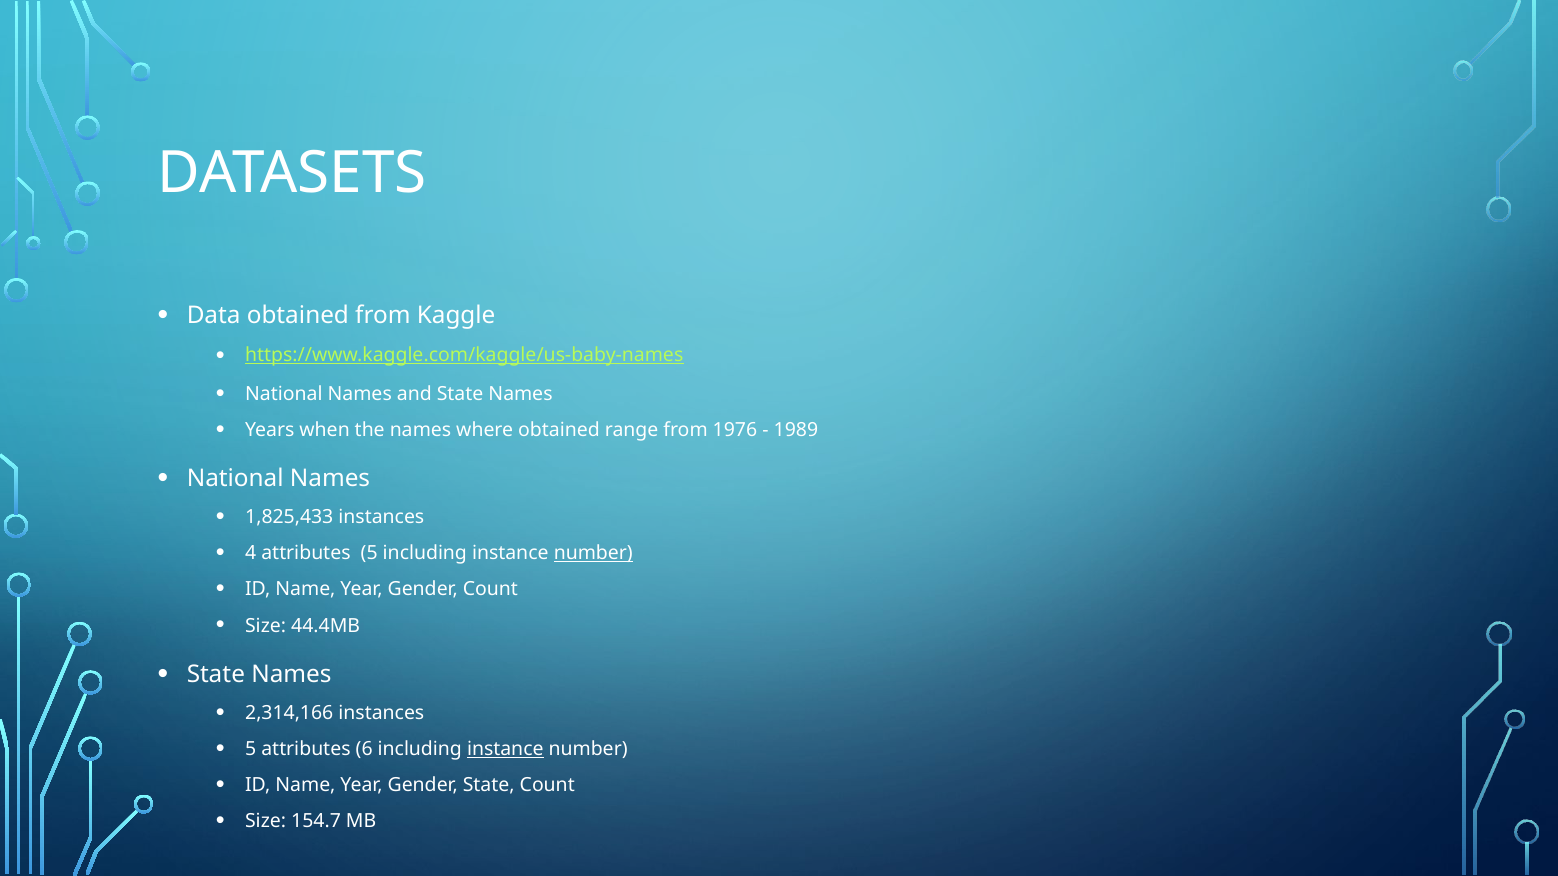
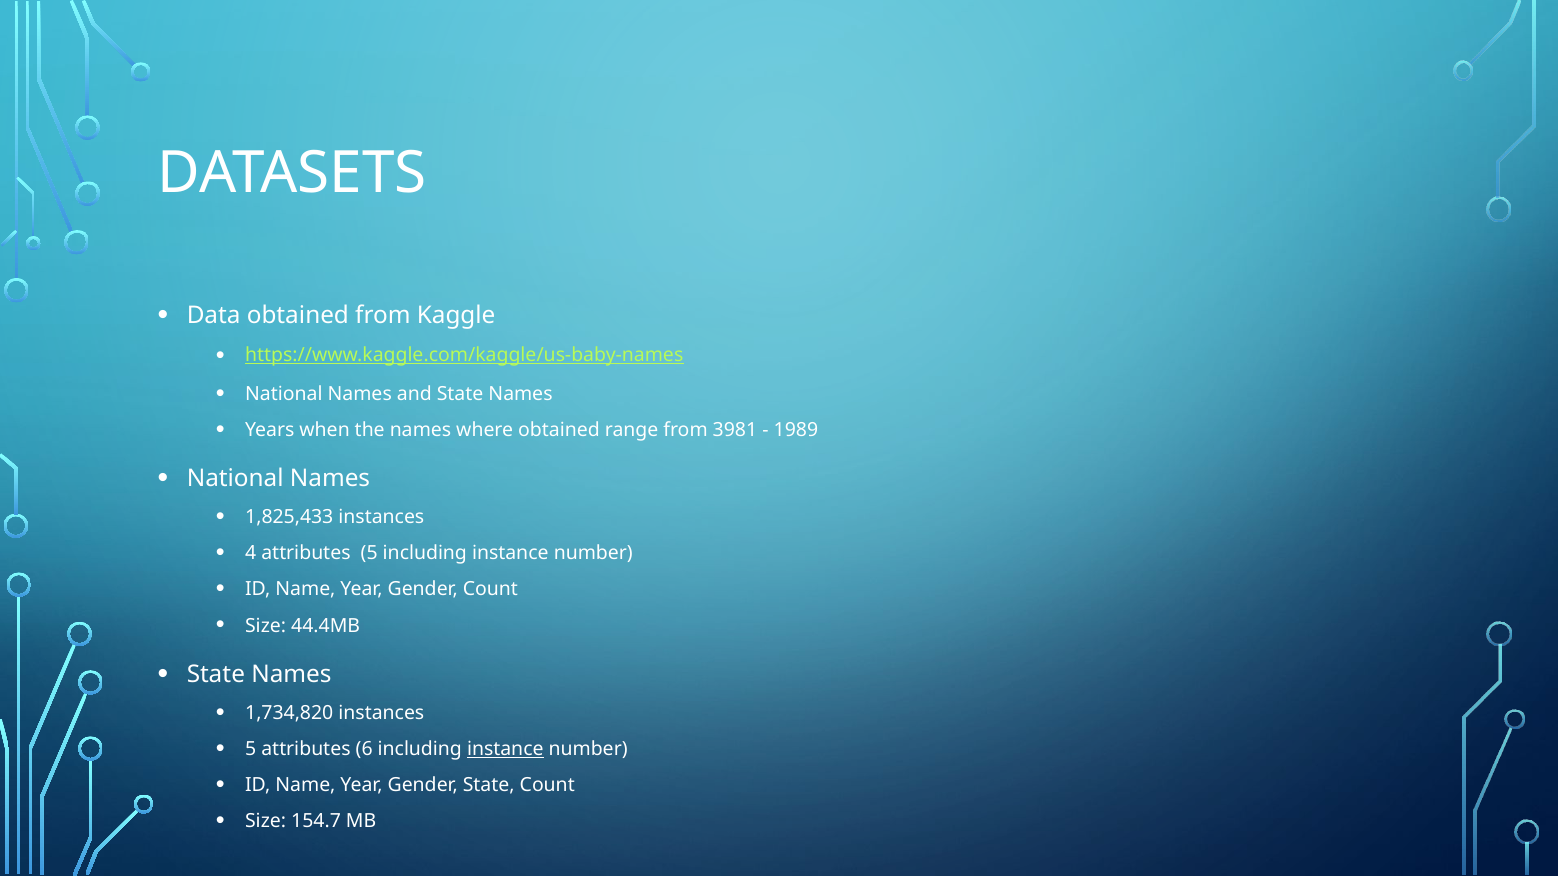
1976: 1976 -> 3981 (735, 430)
number underline: present -> none (593, 554)
2,314,166: 2,314,166 -> 1,734,820 (289, 713)
